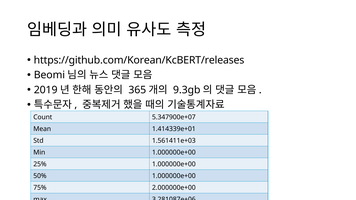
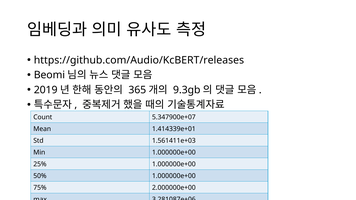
https://github.com/Korean/KcBERT/releases: https://github.com/Korean/KcBERT/releases -> https://github.com/Audio/KcBERT/releases (139, 60)
